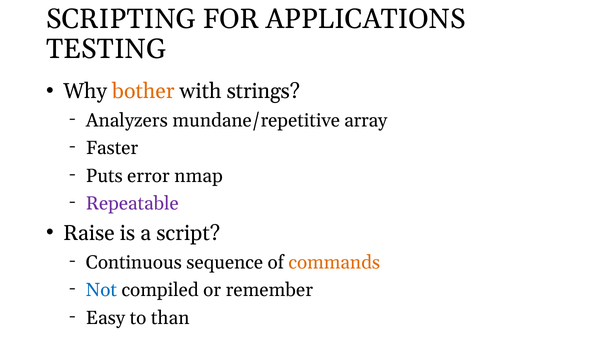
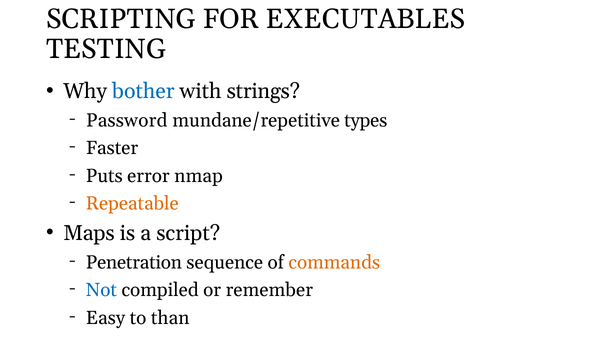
APPLICATIONS: APPLICATIONS -> EXECUTABLES (366, 19)
bother colour: orange -> blue (143, 91)
Analyzers: Analyzers -> Password (127, 120)
array: array -> types (366, 120)
Repeatable colour: purple -> orange (132, 203)
Raise: Raise -> Maps (89, 233)
Continuous: Continuous -> Penetration (134, 262)
